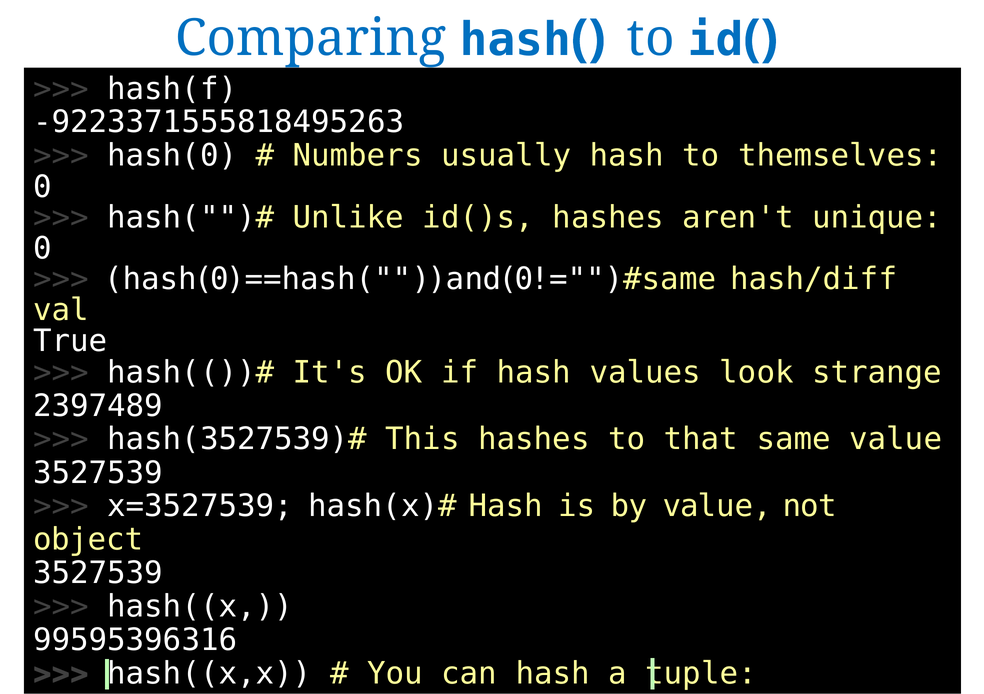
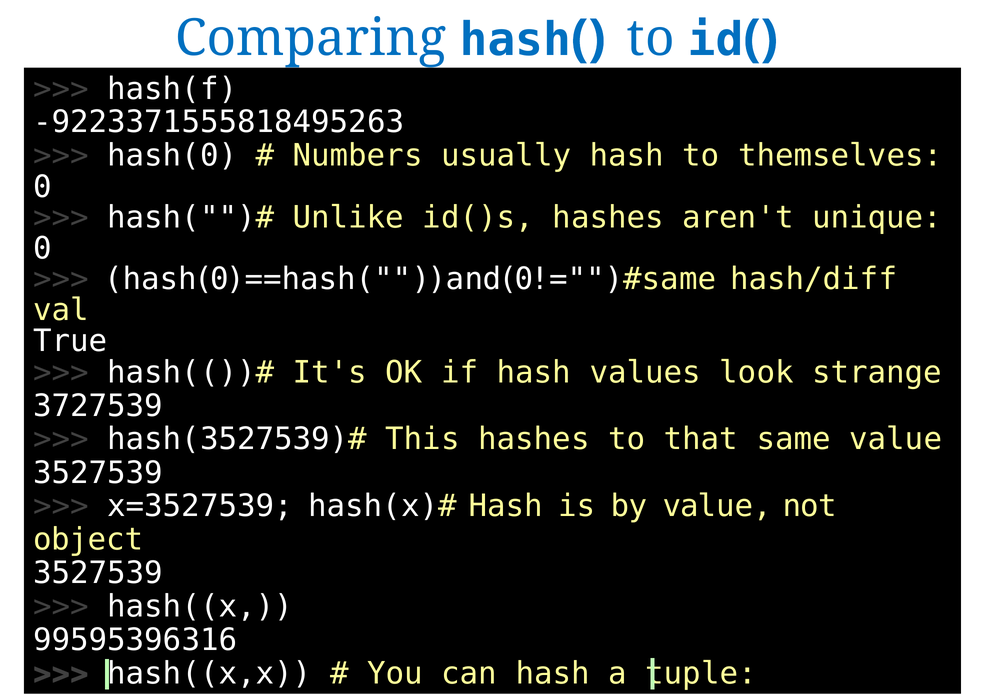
2397489: 2397489 -> 3727539 (98, 406)
